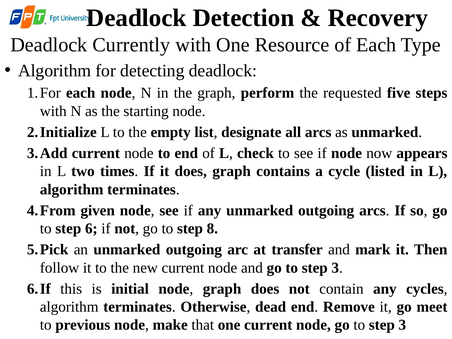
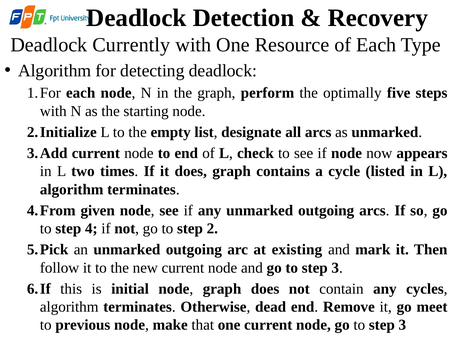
requested: requested -> optimally (352, 93)
6: 6 -> 4 (91, 229)
8: 8 -> 2 (212, 229)
transfer: transfer -> existing (297, 250)
